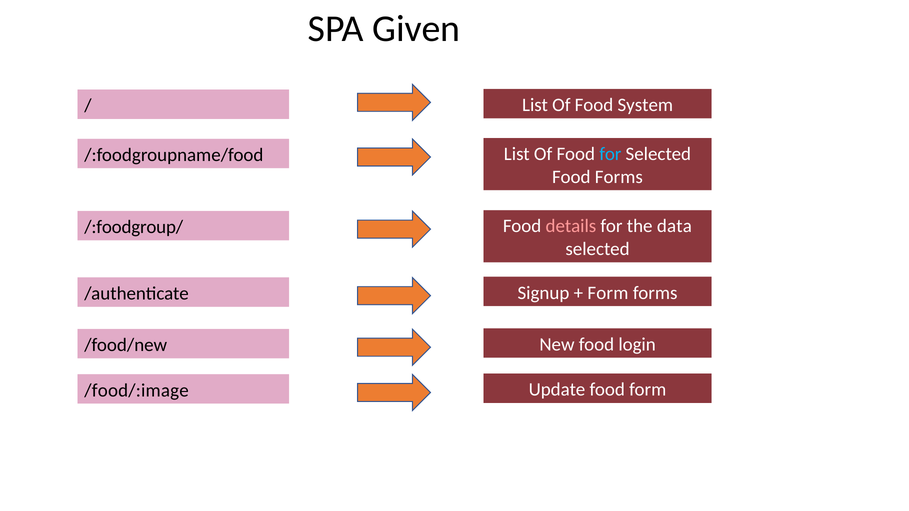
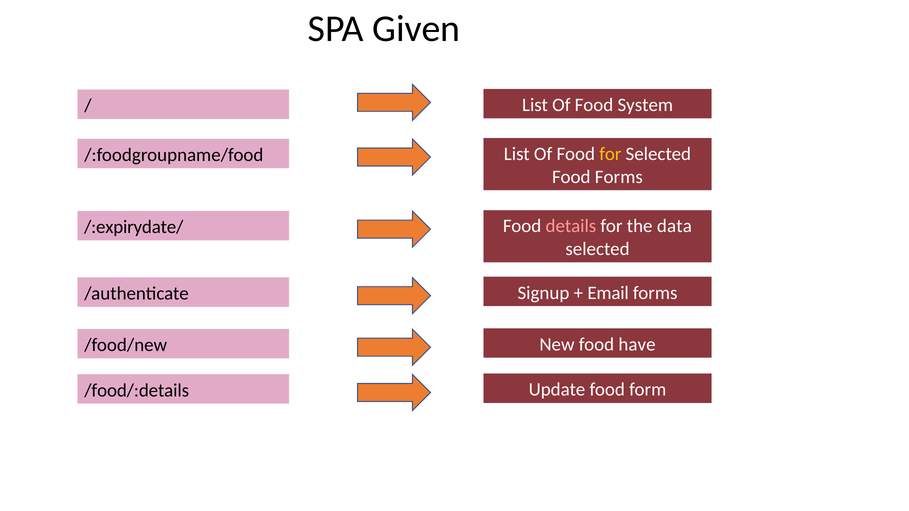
for colour: light blue -> yellow (610, 154)
/:foodgroup/: /:foodgroup/ -> /:expirydate/ (134, 227)
Form: Form -> Email (608, 293)
login: login -> have (637, 345)
/food/:image: /food/:image -> /food/:details (137, 390)
